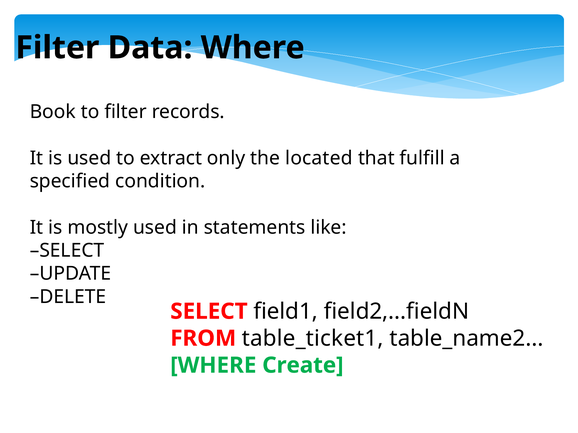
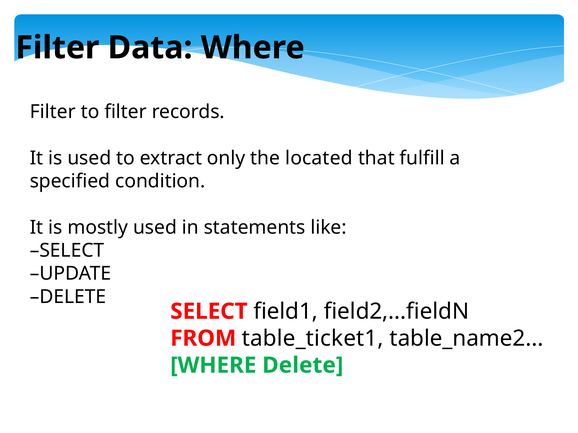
Book: Book -> Filter (53, 112)
WHERE Create: Create -> Delete (303, 366)
